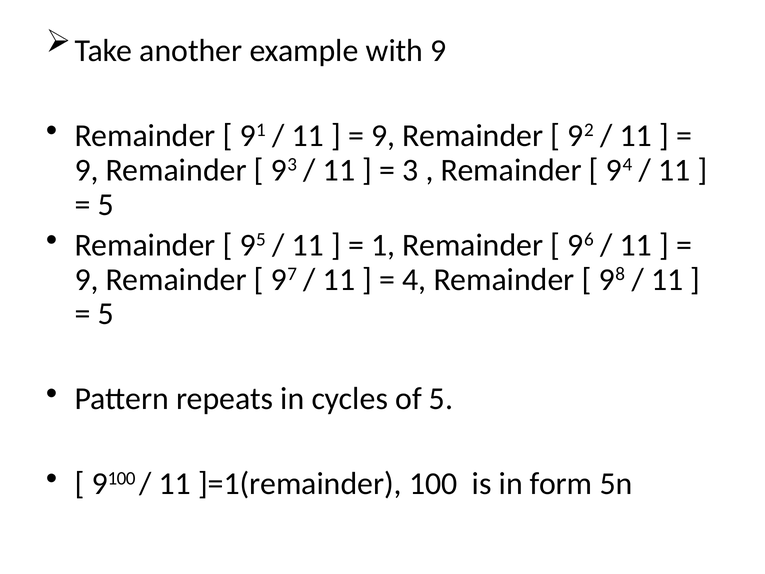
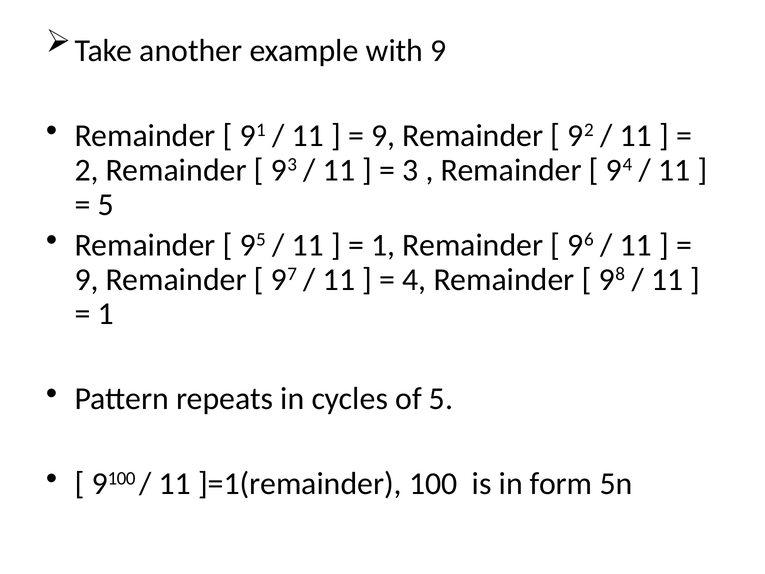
9: 9 -> 2 (87, 170)
5: 5 -> 1 (106, 314)
